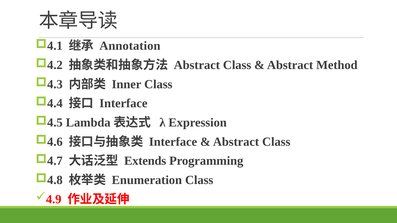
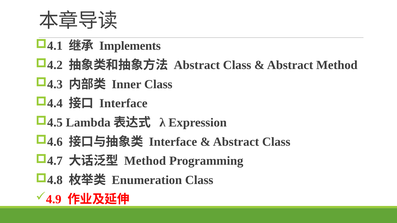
Annotation: Annotation -> Implements (130, 46)
Extends: Extends -> Method (145, 161)
